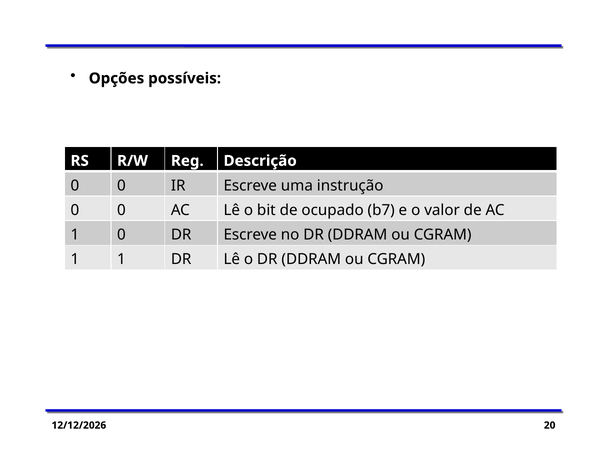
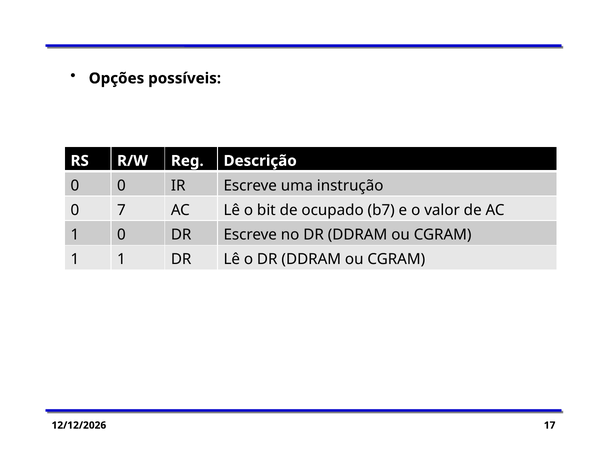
0: 0 -> 7 (121, 210)
20: 20 -> 17 (550, 425)
